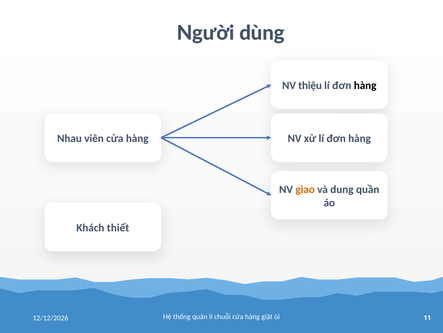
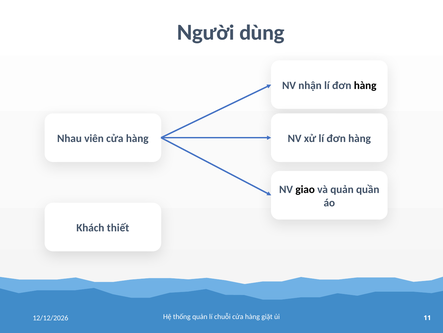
thiệu: thiệu -> nhận (310, 85)
giao colour: orange -> black (305, 189)
và dung: dung -> quản (342, 189)
